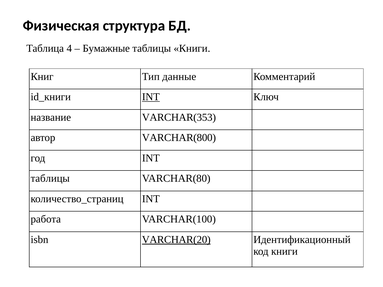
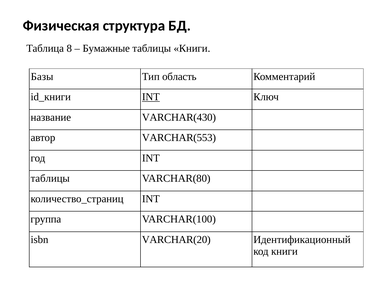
4: 4 -> 8 (69, 48)
Книг: Книг -> Базы (42, 77)
данные: данные -> область (179, 77)
VARCHAR(353: VARCHAR(353 -> VARCHAR(430 (179, 117)
VARCHAR(800: VARCHAR(800 -> VARCHAR(553 (179, 138)
работа: работа -> группа (46, 219)
VARCHAR(20 underline: present -> none (176, 240)
